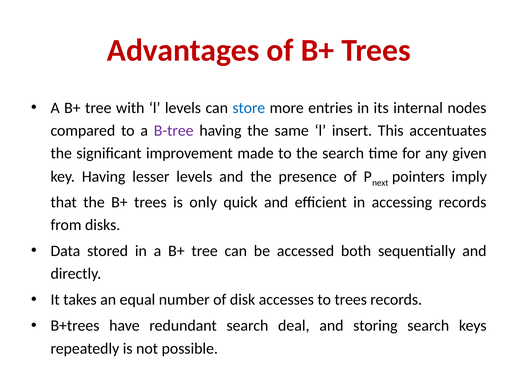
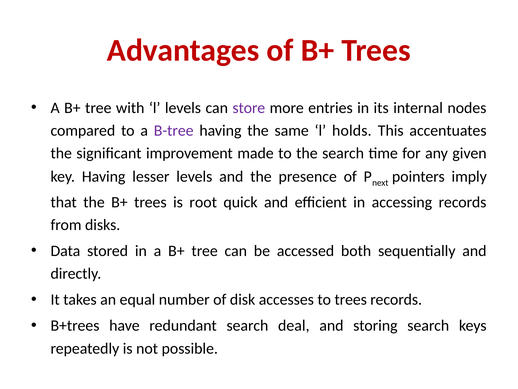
store colour: blue -> purple (249, 108)
insert: insert -> holds (352, 130)
only: only -> root (203, 202)
